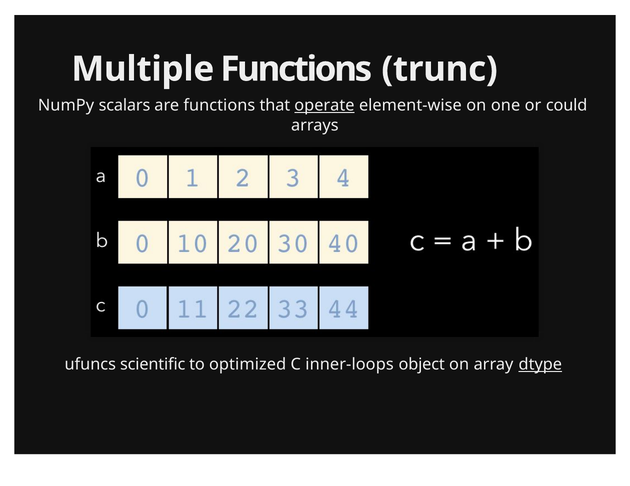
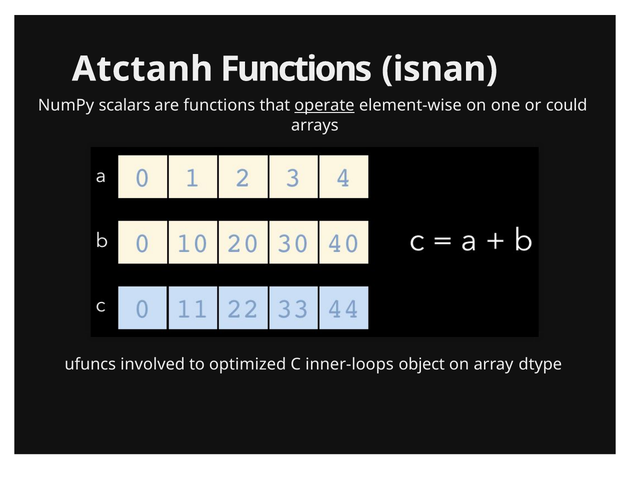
Multiple: Multiple -> Atctanh (142, 69)
trunc: trunc -> isnan (440, 69)
scientific: scientific -> involved (153, 365)
dtype underline: present -> none (540, 365)
